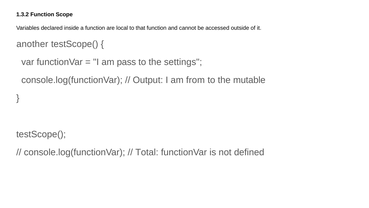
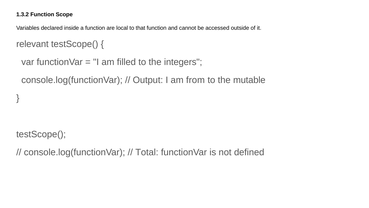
another: another -> relevant (32, 44)
pass: pass -> filled (126, 62)
settings: settings -> integers (183, 62)
